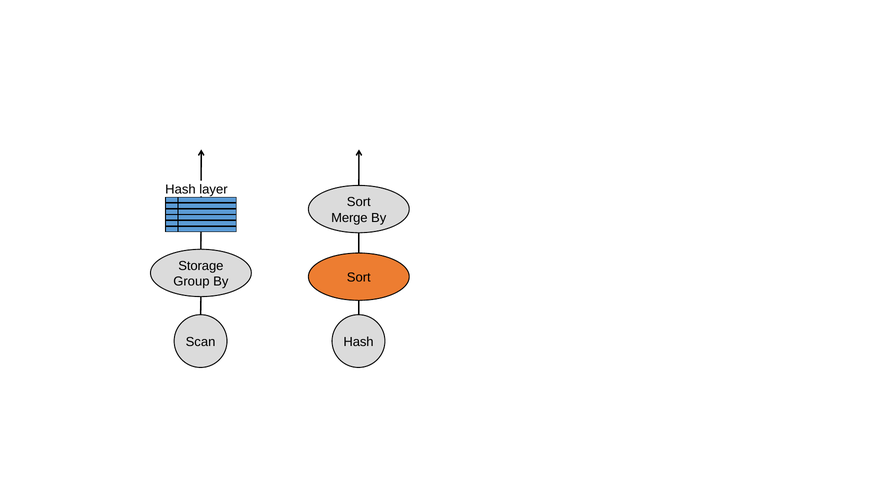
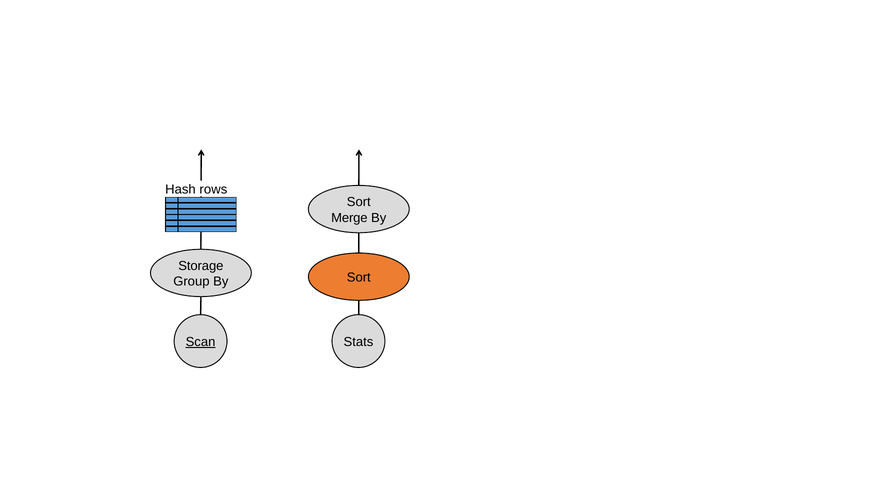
layer: layer -> rows (213, 190)
Scan underline: none -> present (201, 342)
Hash: Hash -> Stats (358, 342)
